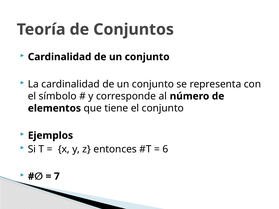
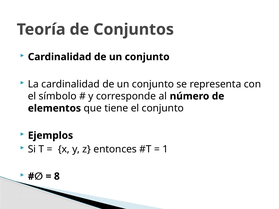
6: 6 -> 1 (165, 149)
7: 7 -> 8 (57, 177)
